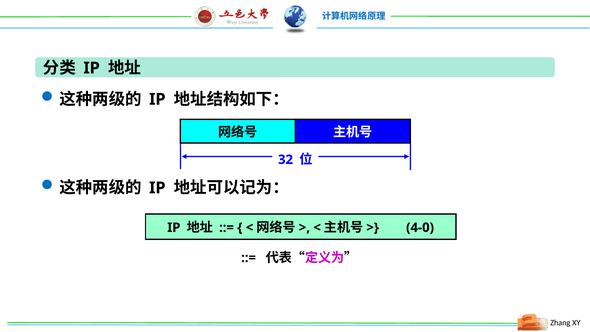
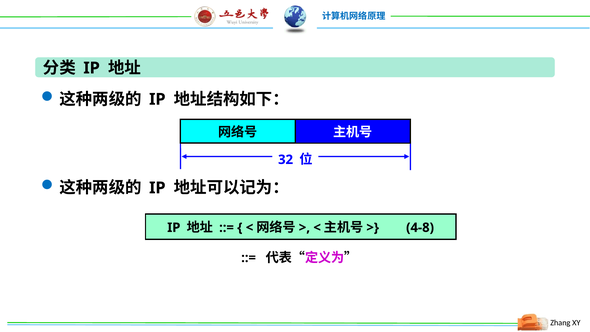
4-0: 4-0 -> 4-8 (420, 228)
